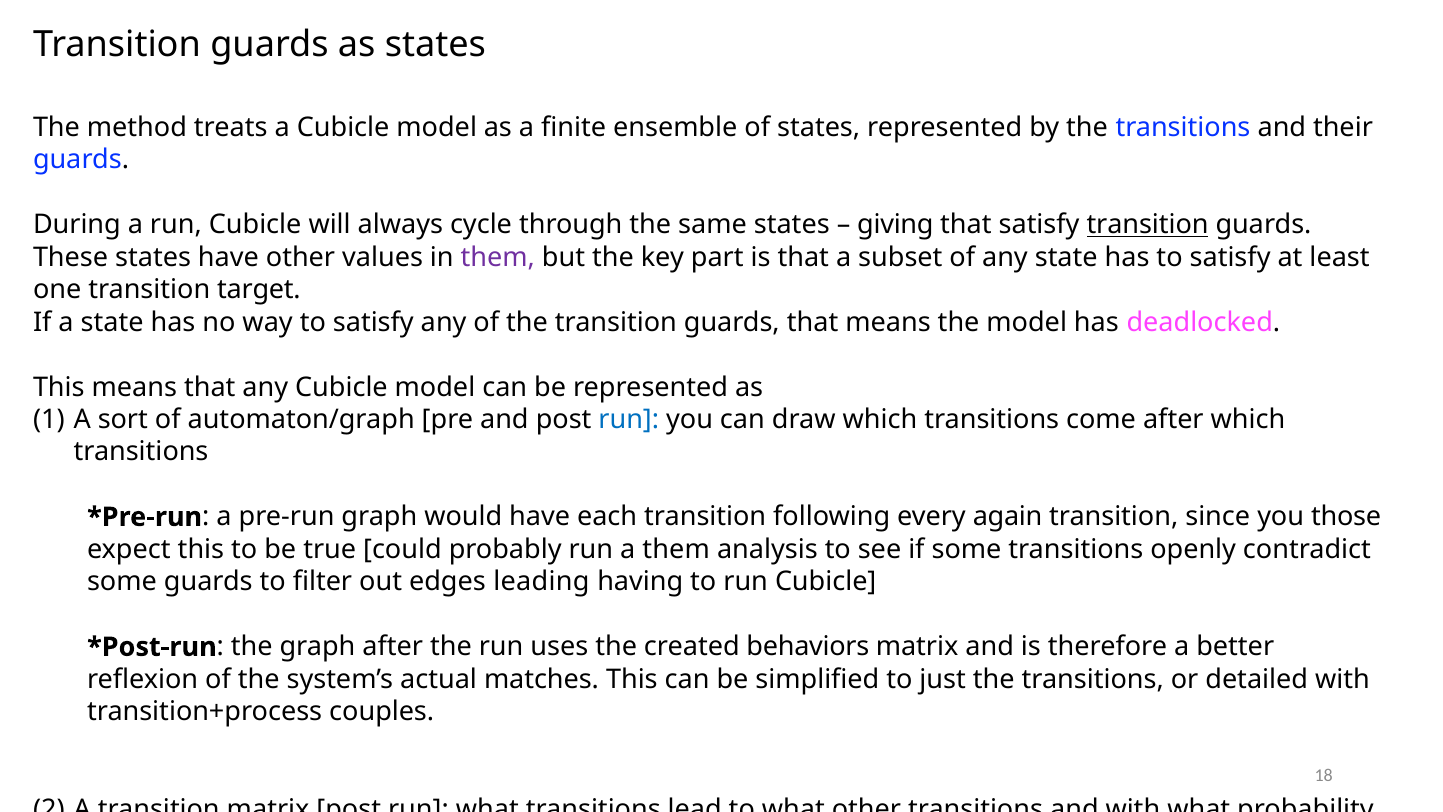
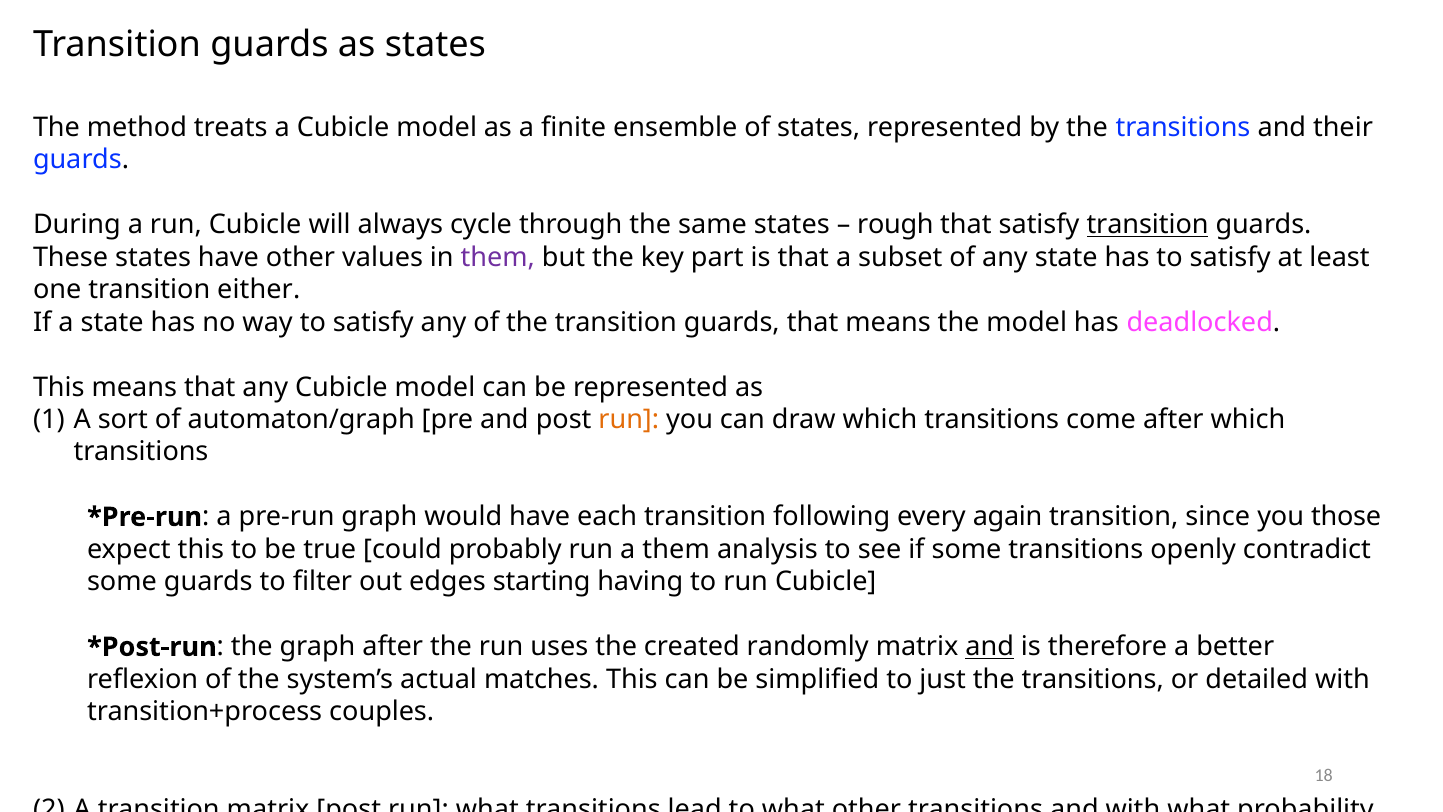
giving: giving -> rough (895, 225)
target: target -> either (259, 290)
run colour: blue -> orange (629, 419)
leading: leading -> starting (542, 582)
behaviors: behaviors -> randomly (808, 647)
and underline: none -> present (990, 647)
